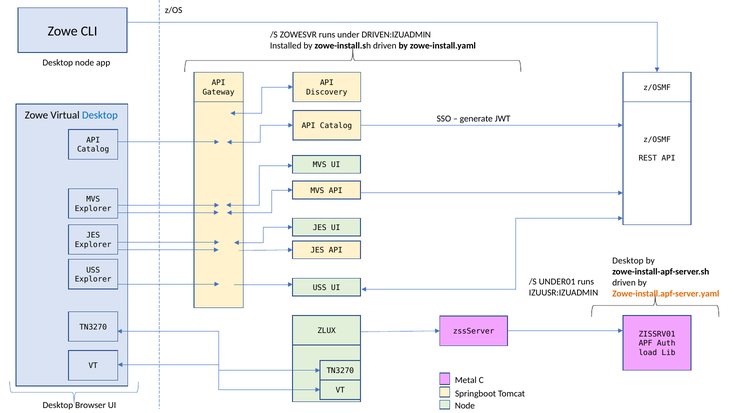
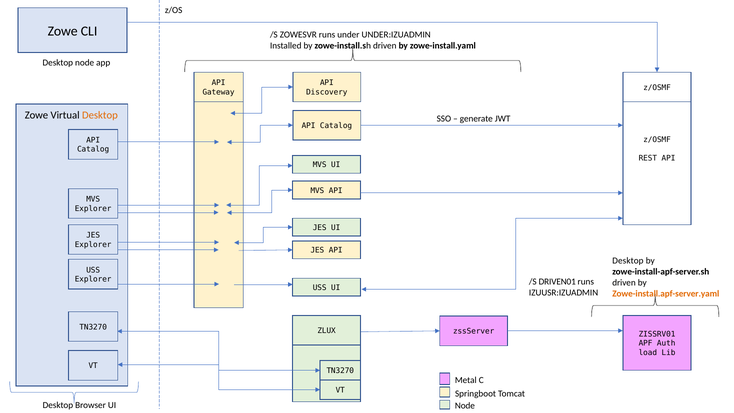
DRIVEN:IZUADMIN: DRIVEN:IZUADMIN -> UNDER:IZUADMIN (396, 35)
Desktop colour: blue -> orange (100, 115)
UNDER01: UNDER01 -> DRIVEN01 (557, 281)
